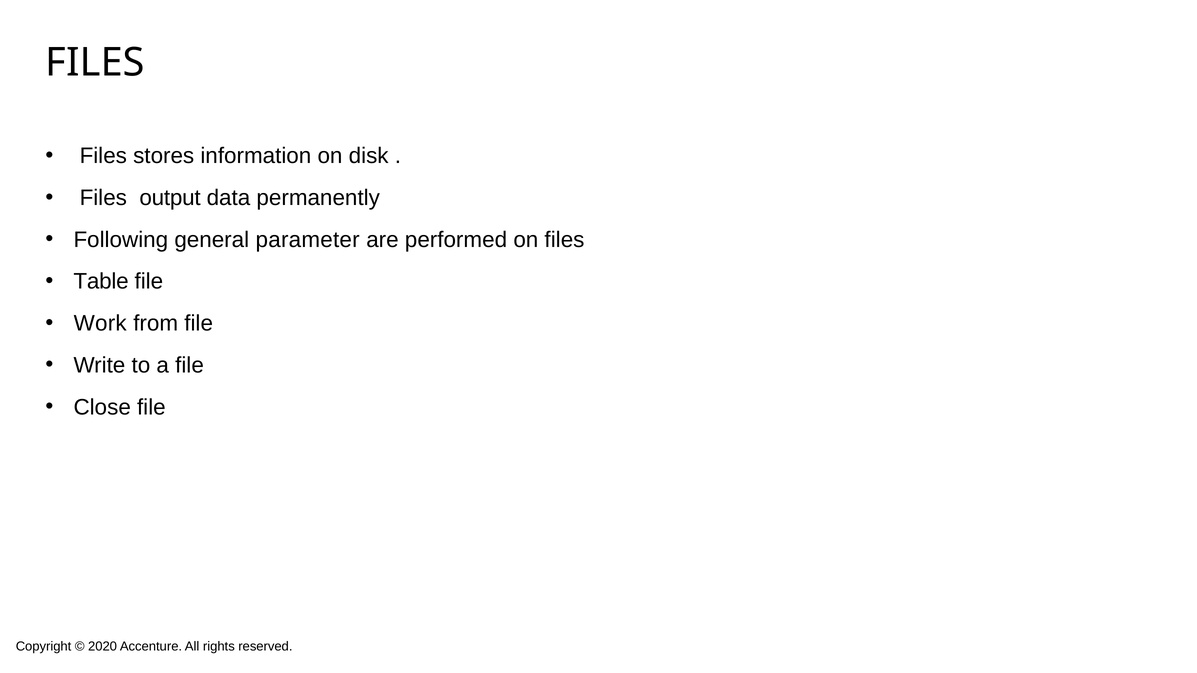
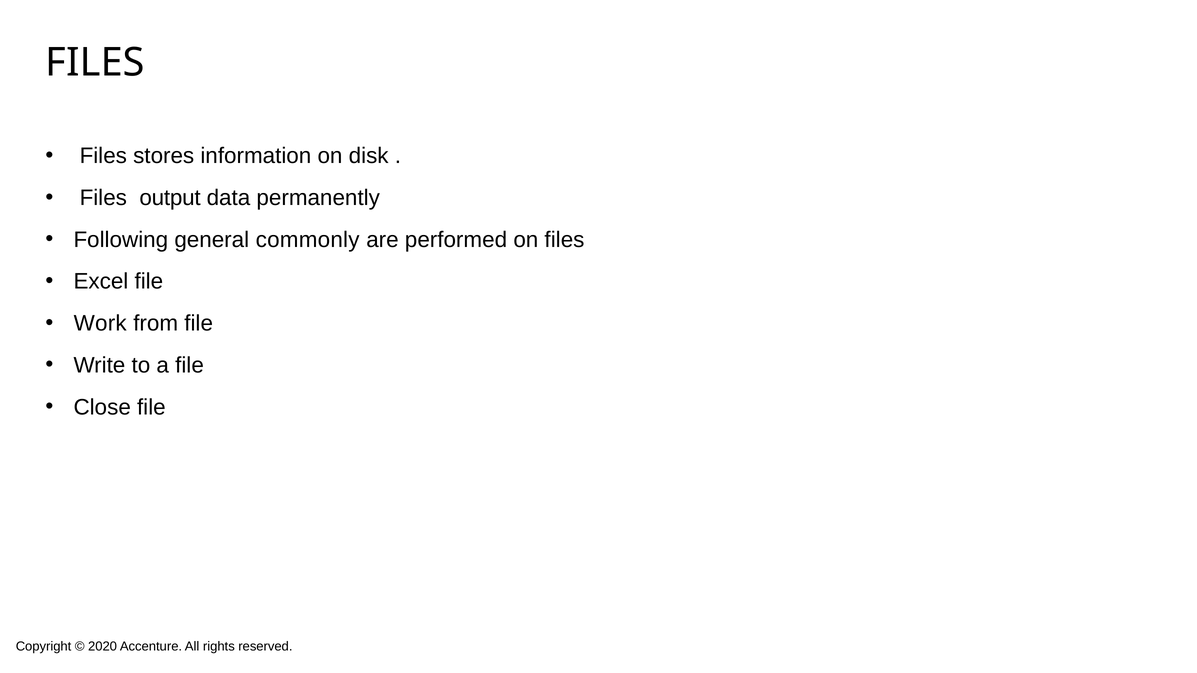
parameter: parameter -> commonly (308, 240)
Table: Table -> Excel (101, 282)
